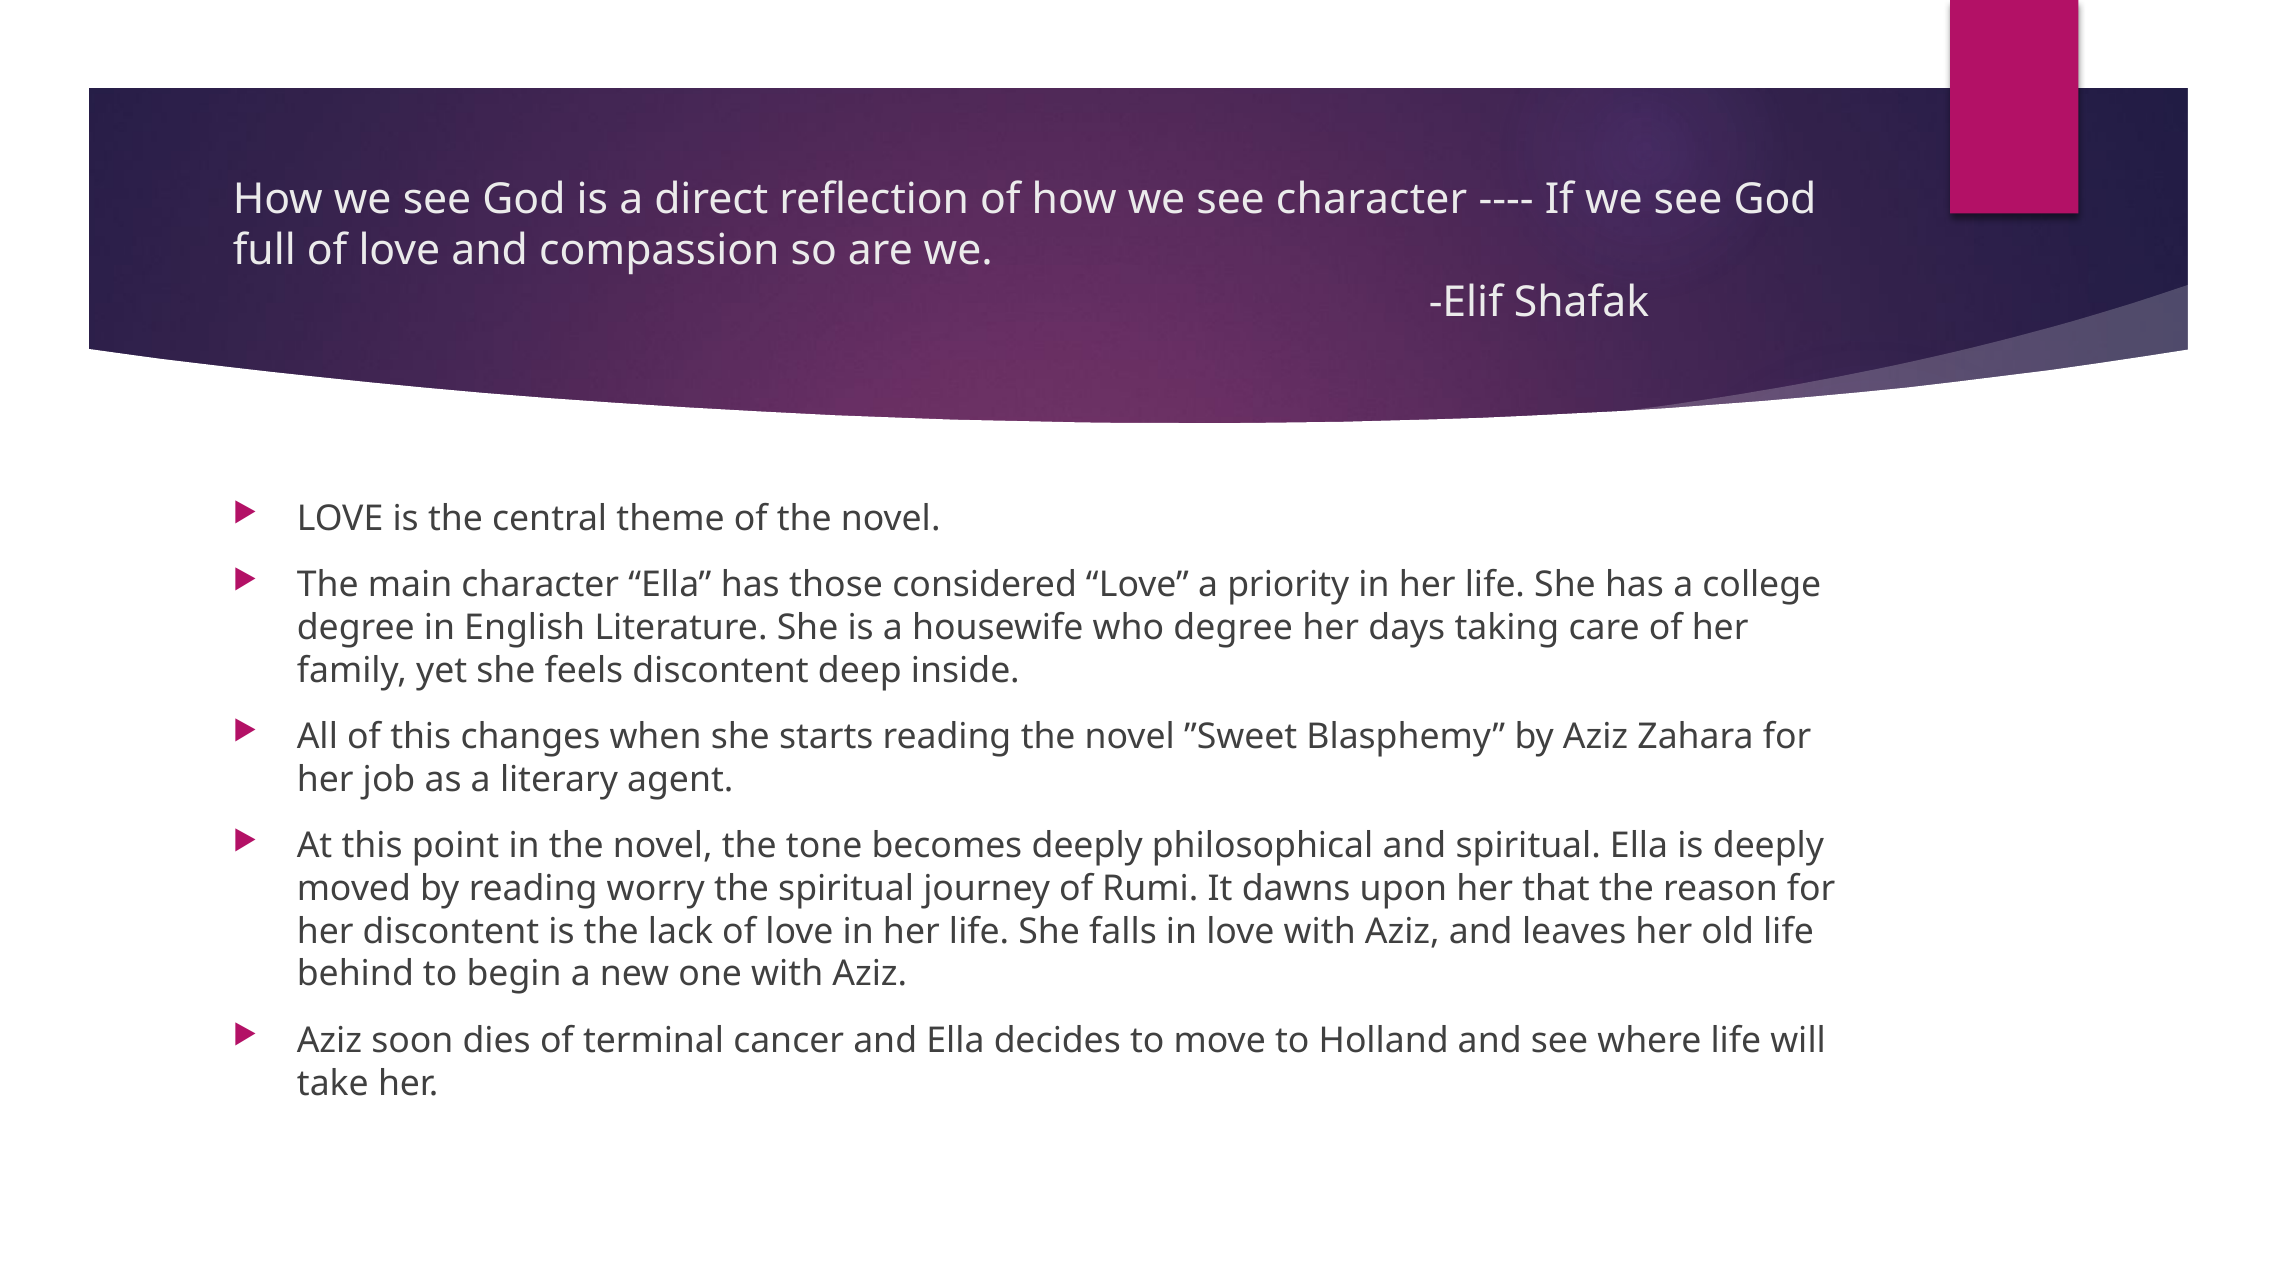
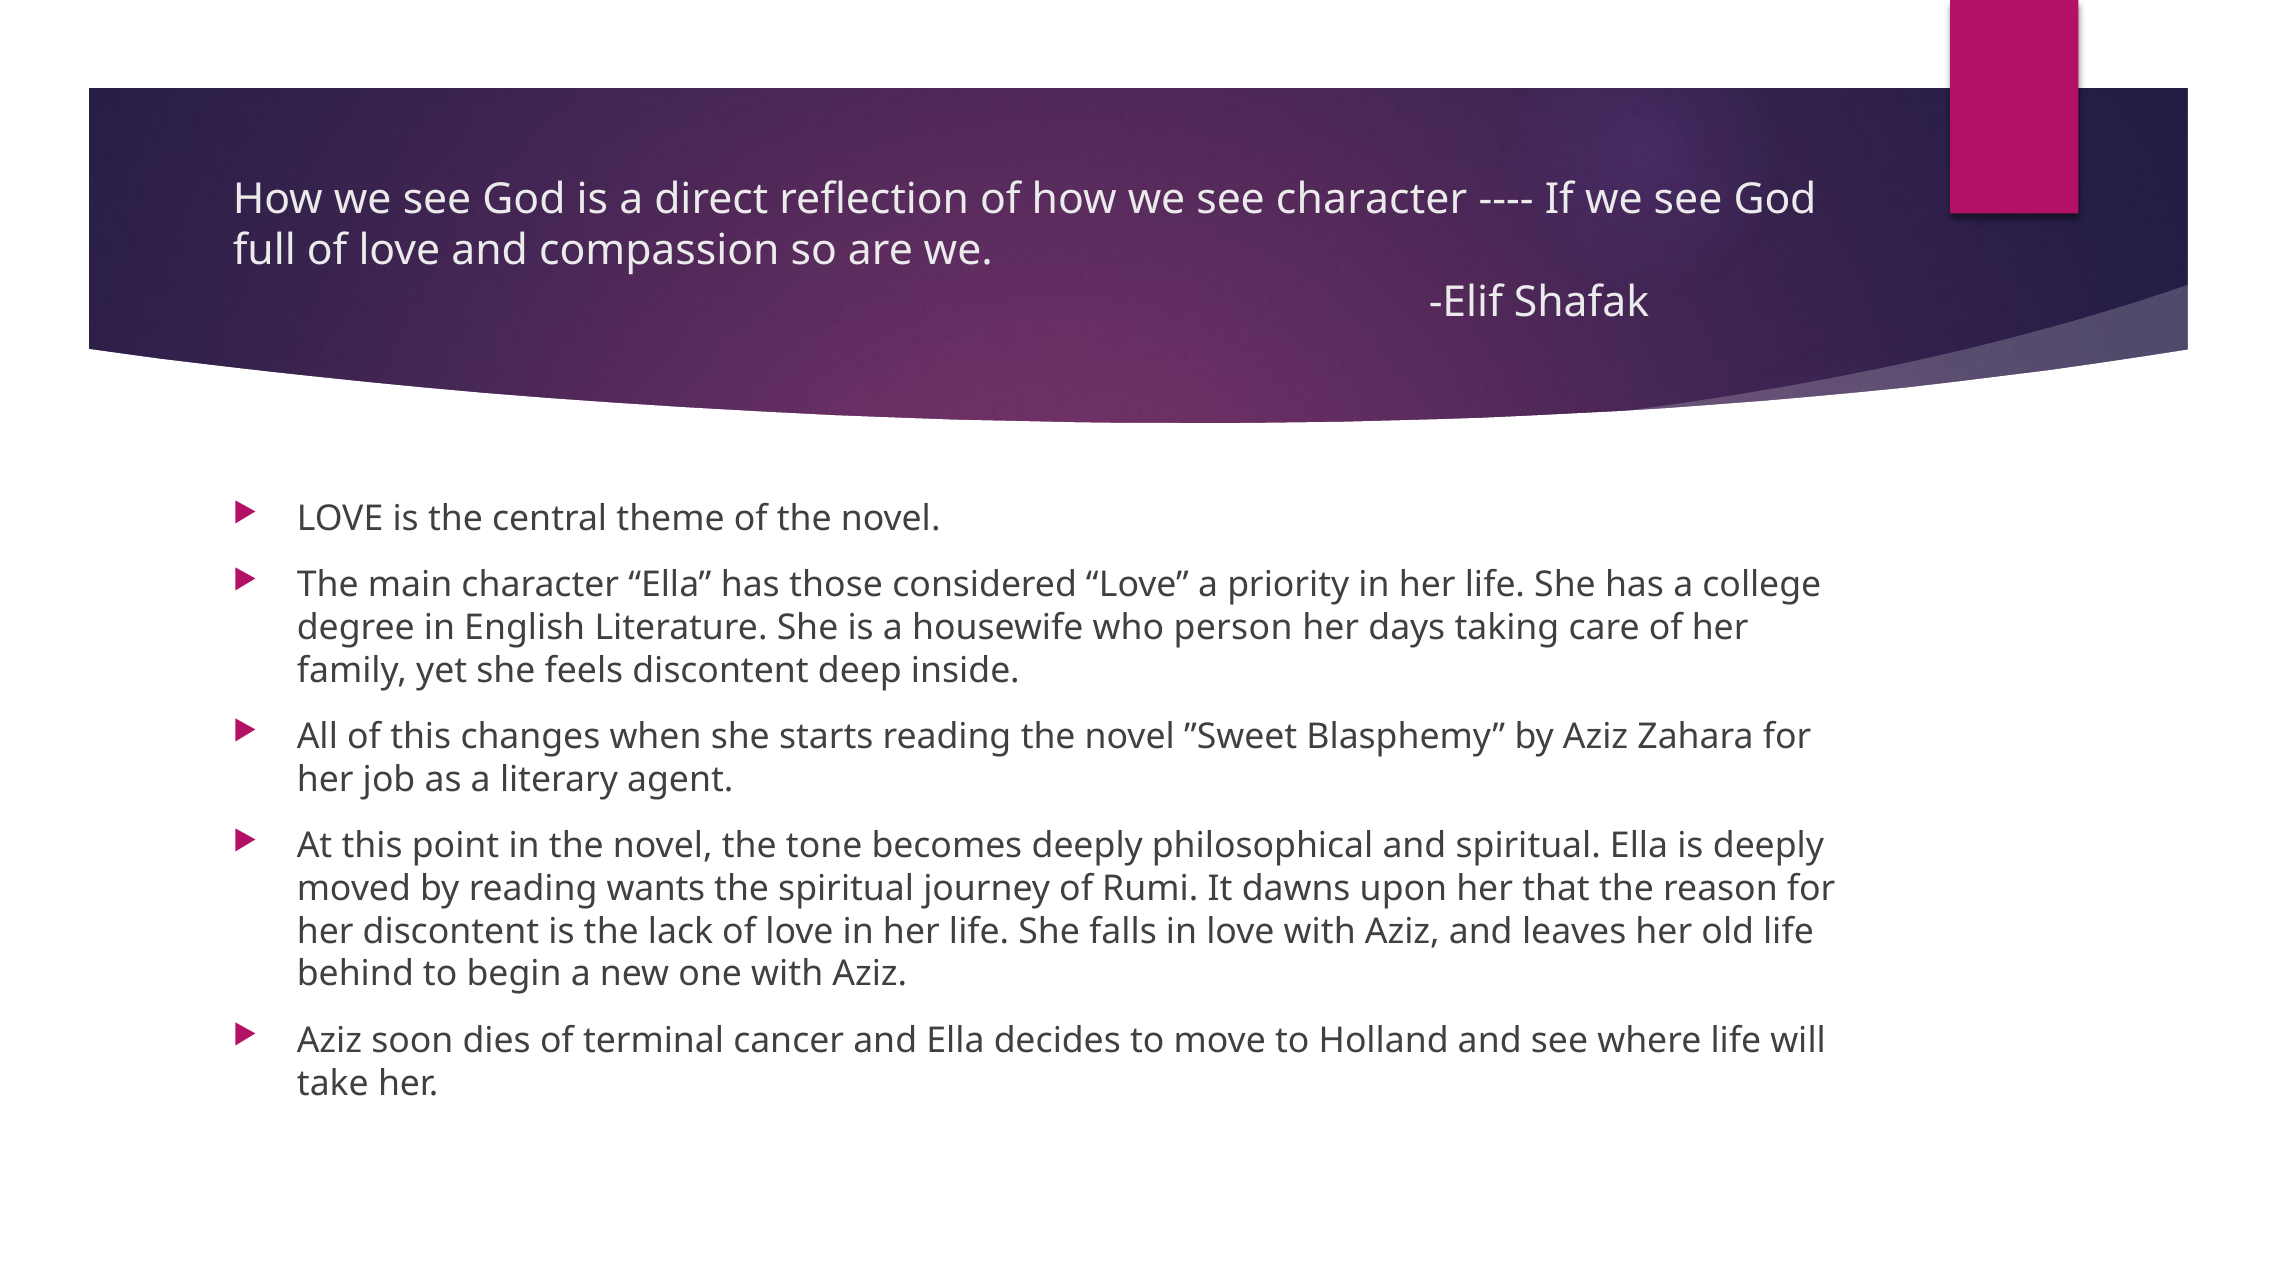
who degree: degree -> person (1233, 628)
worry: worry -> wants (656, 889)
